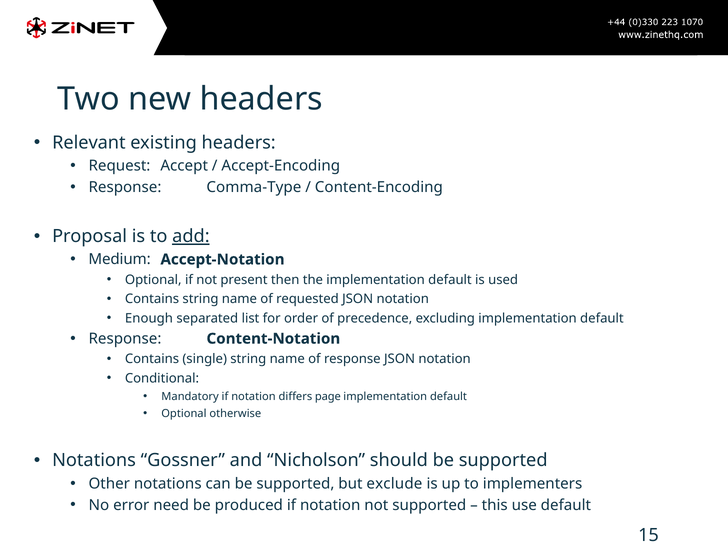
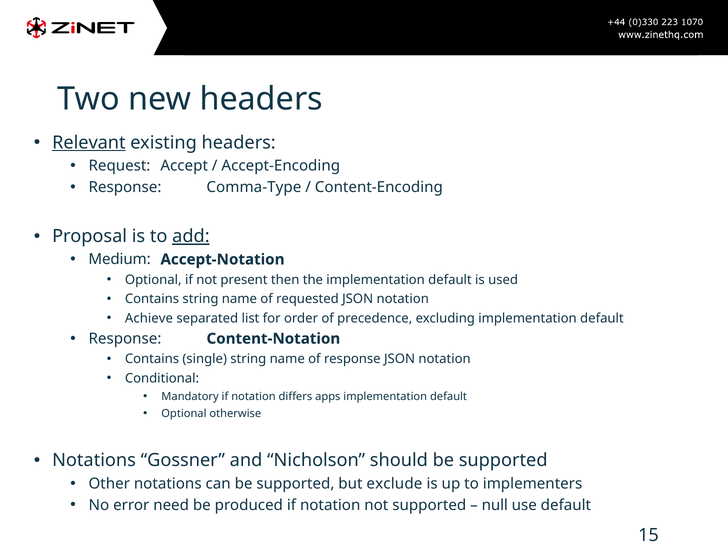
Relevant underline: none -> present (89, 143)
Enough: Enough -> Achieve (149, 318)
page: page -> apps (328, 397)
this: this -> null (495, 505)
